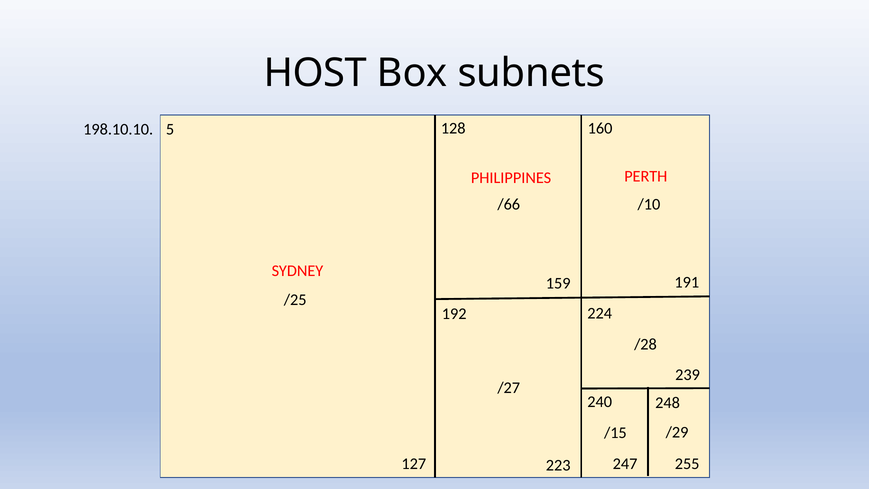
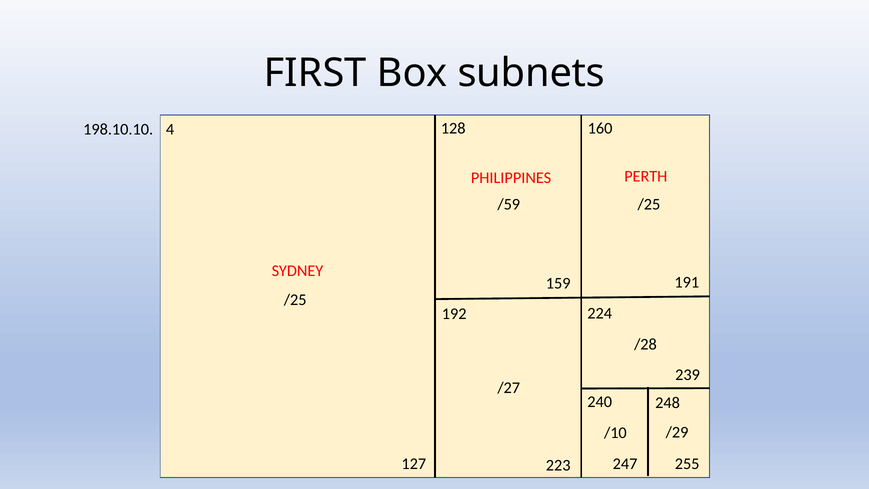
HOST: HOST -> FIRST (315, 73)
5: 5 -> 4 (170, 129)
/66: /66 -> /59 (509, 204)
/10: /10 -> /25 (649, 204)
/15: /15 -> /10 (615, 432)
